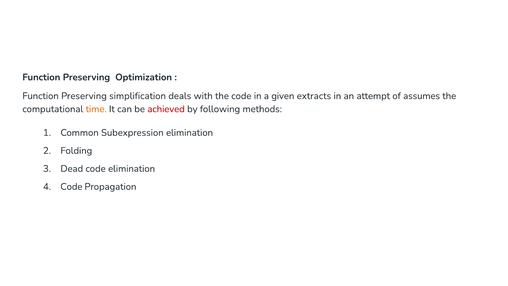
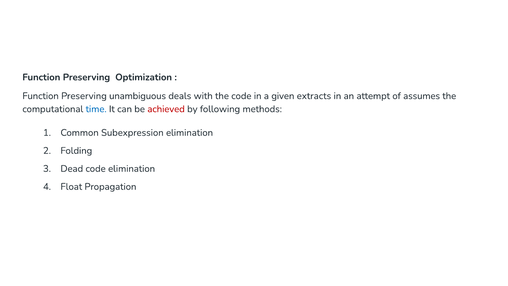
simplification: simplification -> unambiguous (138, 96)
time colour: orange -> blue (96, 109)
Code: Code -> Float (71, 186)
